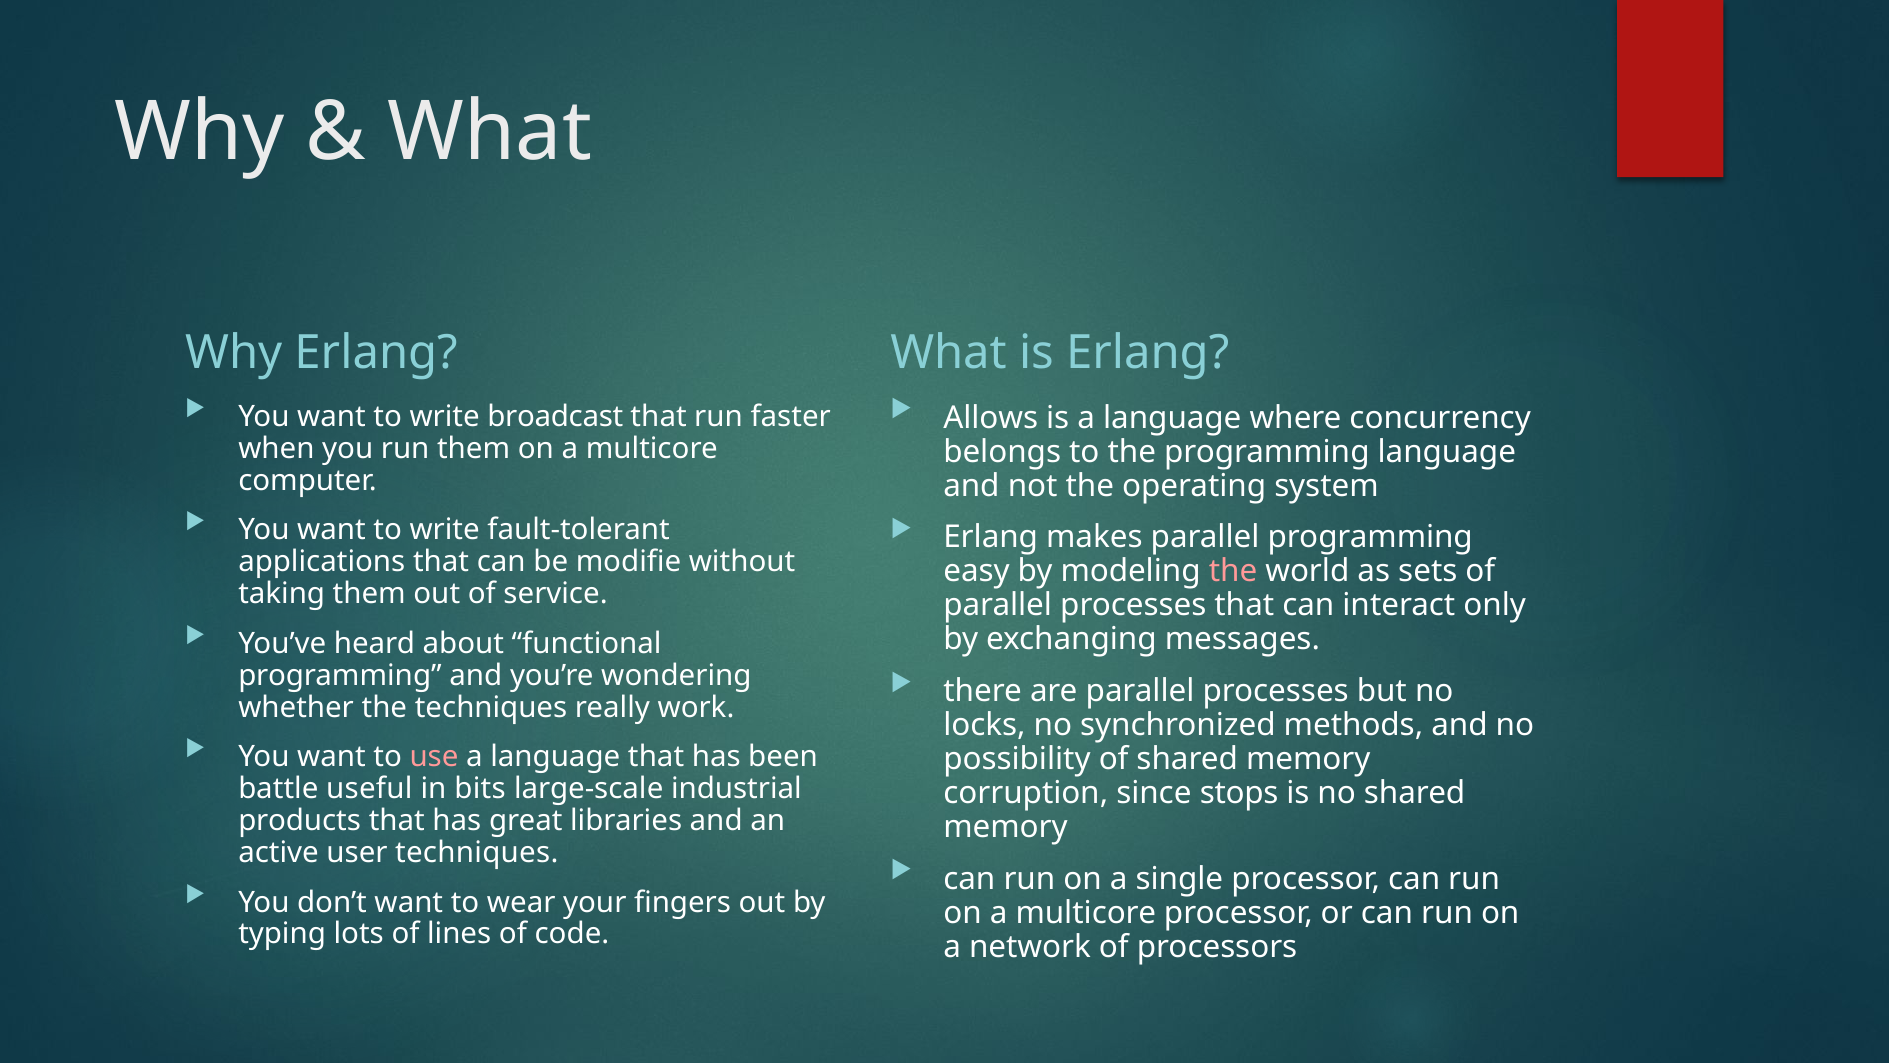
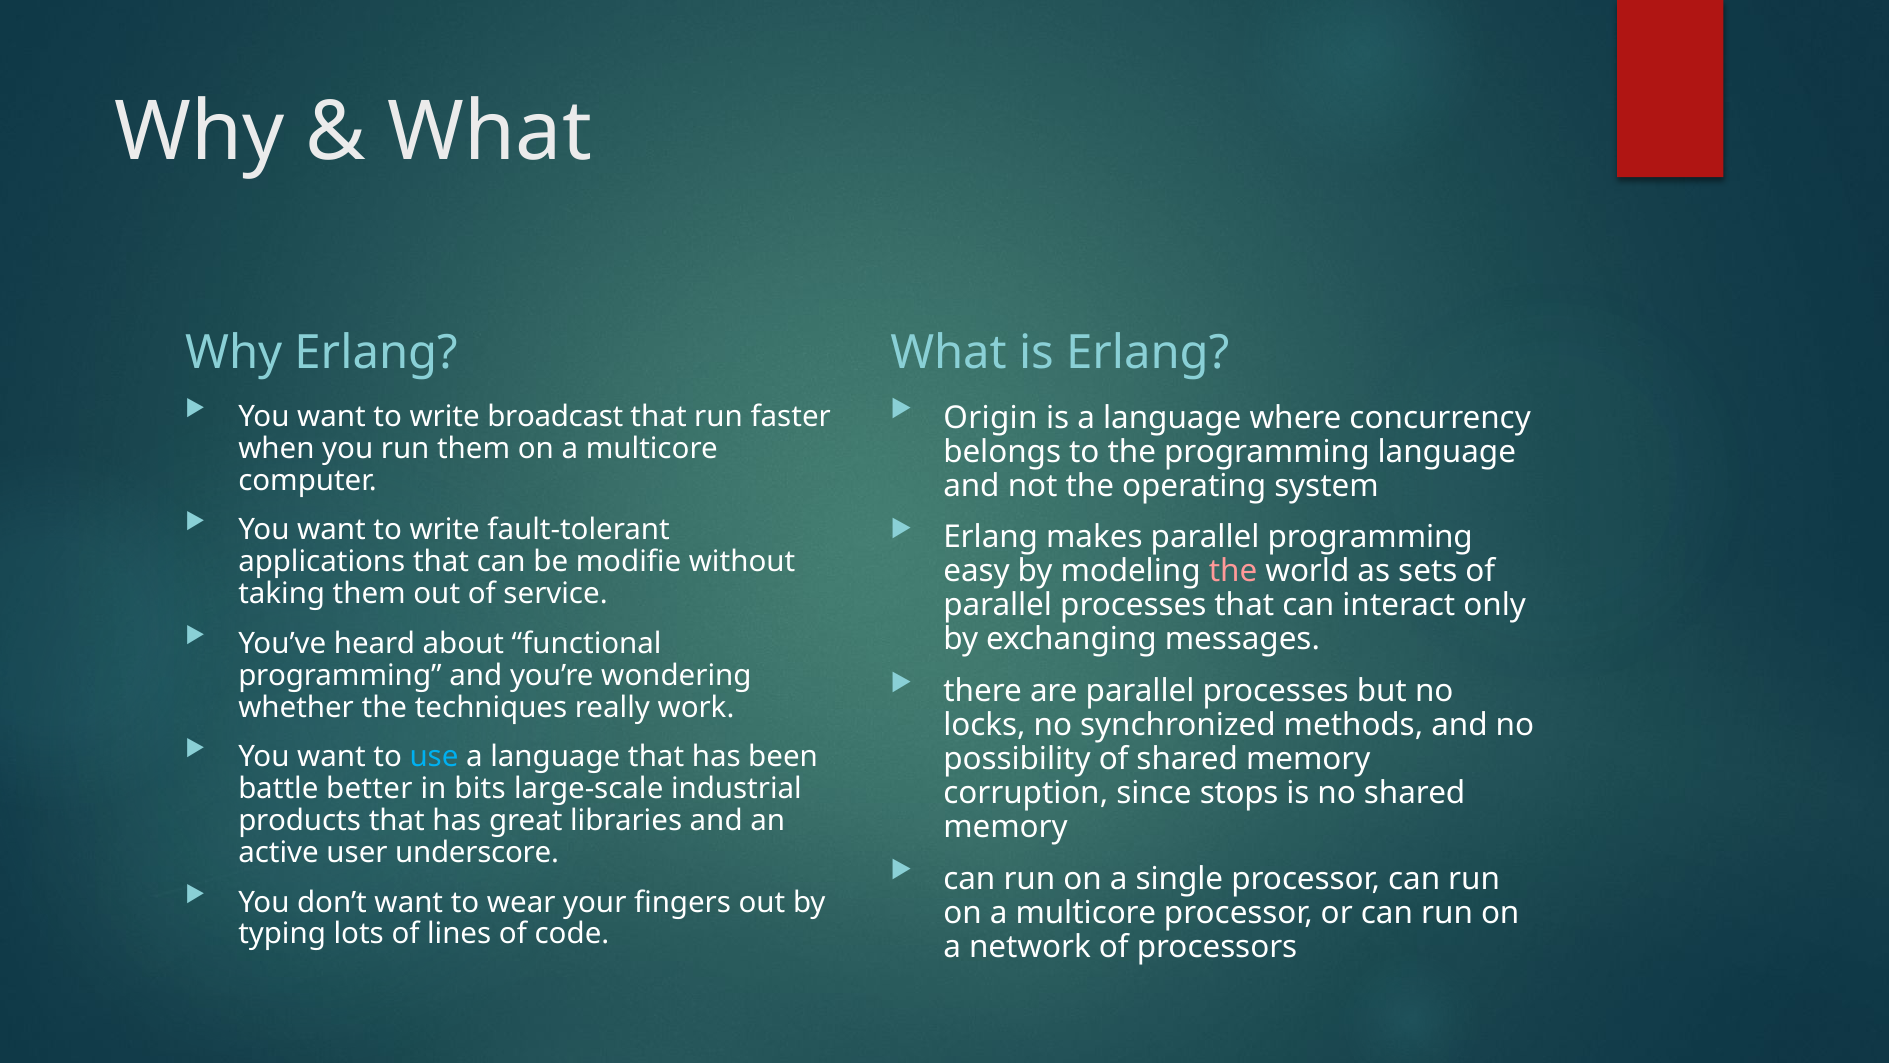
Allows: Allows -> Origin (991, 418)
use colour: pink -> light blue (434, 757)
useful: useful -> better (369, 789)
user techniques: techniques -> underscore (477, 852)
